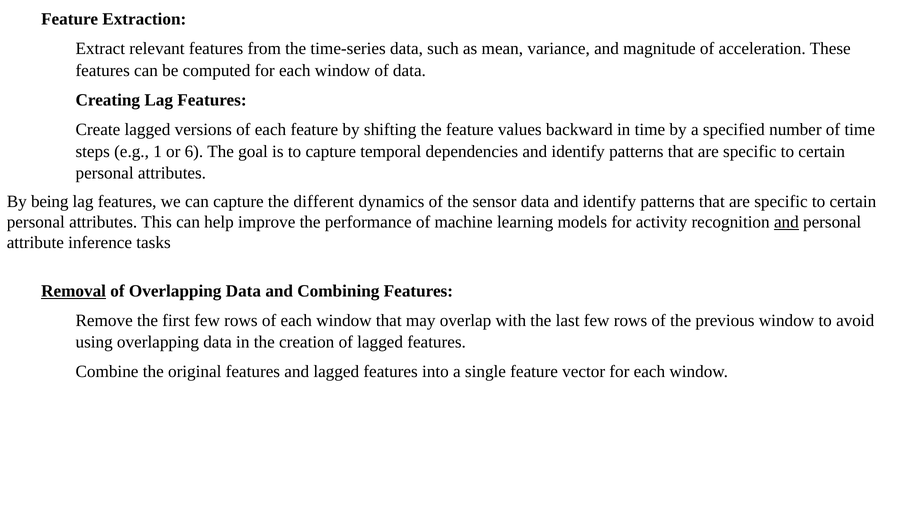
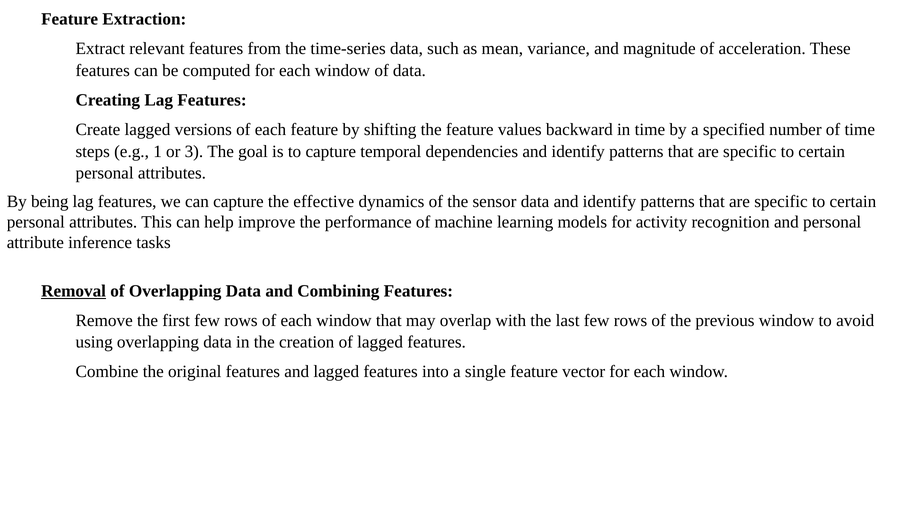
6: 6 -> 3 (194, 151)
different: different -> effective (324, 201)
and underline: present -> none (786, 222)
